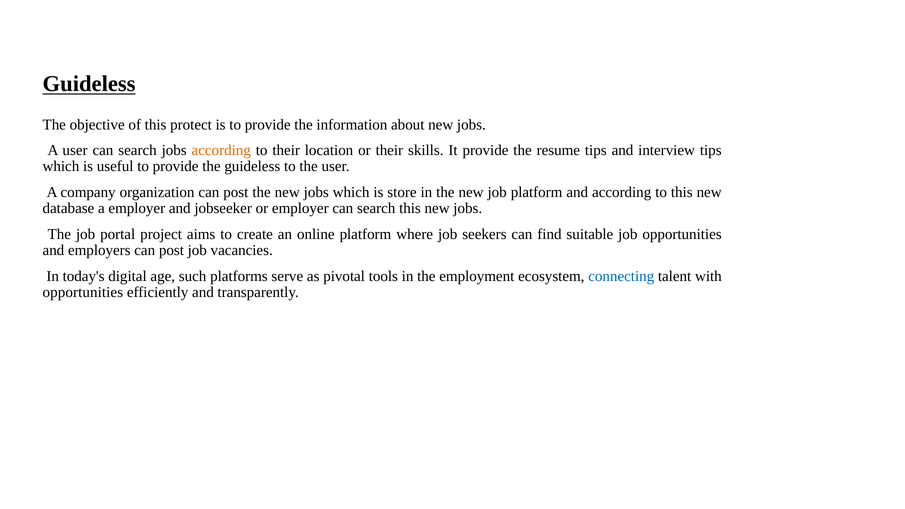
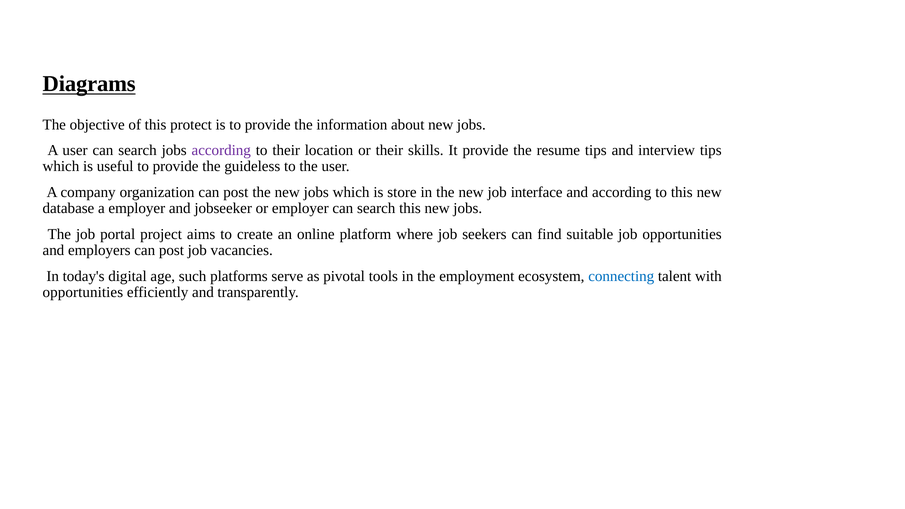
Guideless: Guideless -> Diagrams (89, 84)
according colour: orange -> purple (221, 150)
job platform: platform -> interface (537, 192)
